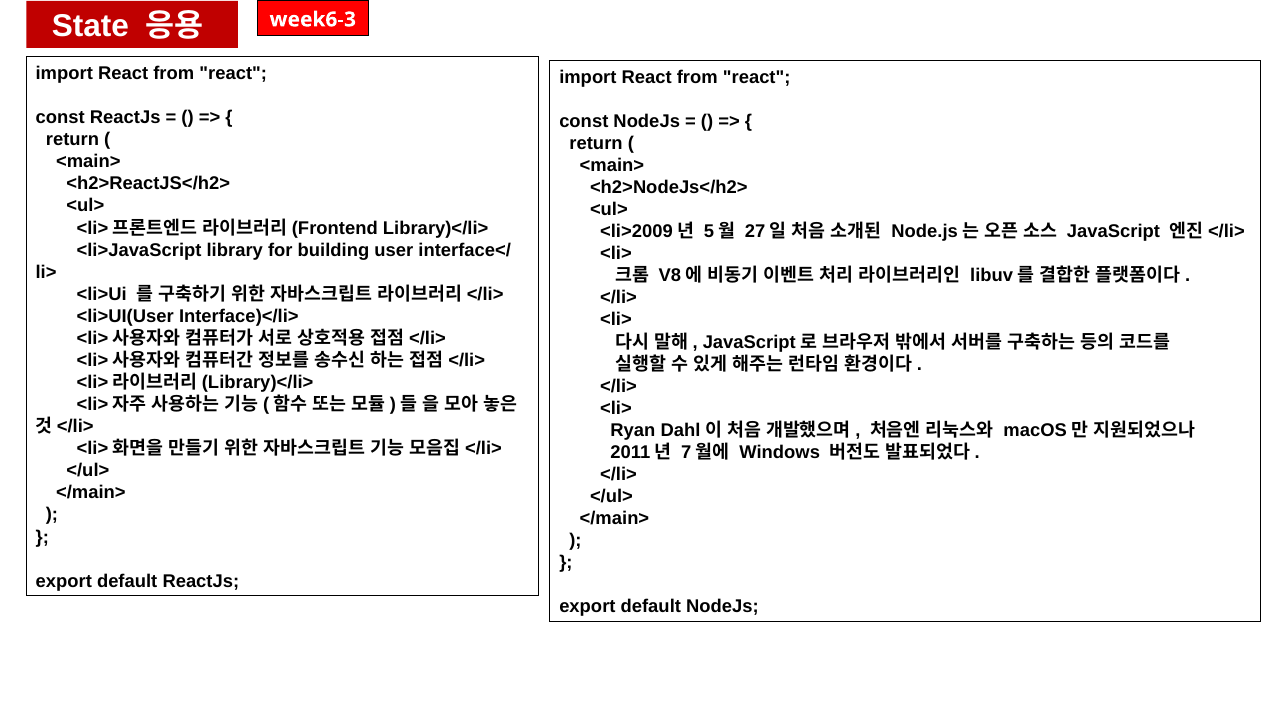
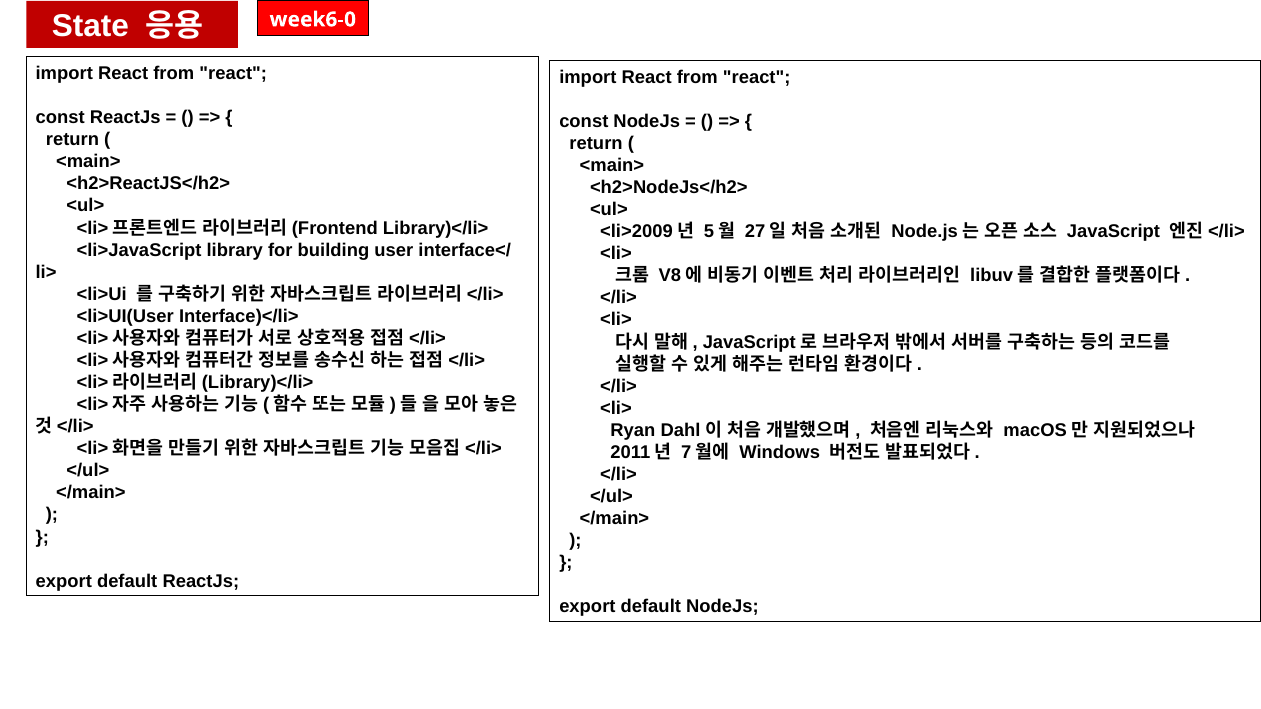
week6-3: week6-3 -> week6-0 (313, 20)
